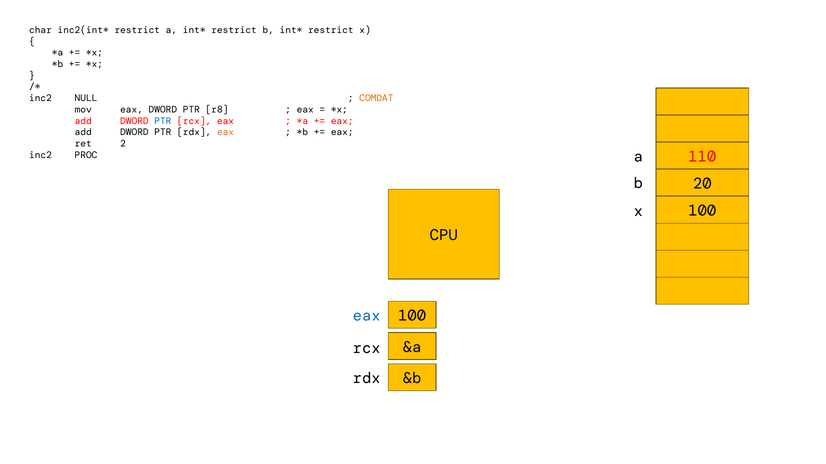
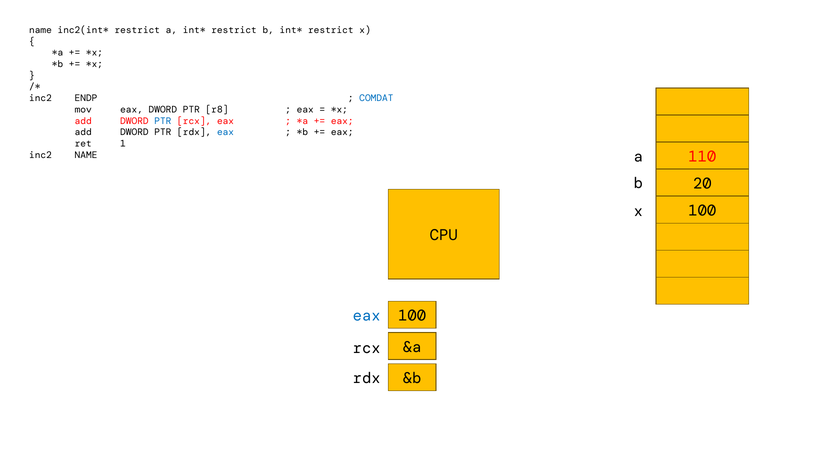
char: char -> name (40, 30)
NULL: NULL -> ENDP (86, 98)
COMDAT colour: orange -> blue (376, 98)
eax colour: orange -> blue (226, 132)
2: 2 -> 1 (123, 144)
inc2 PROC: PROC -> NAME (86, 155)
